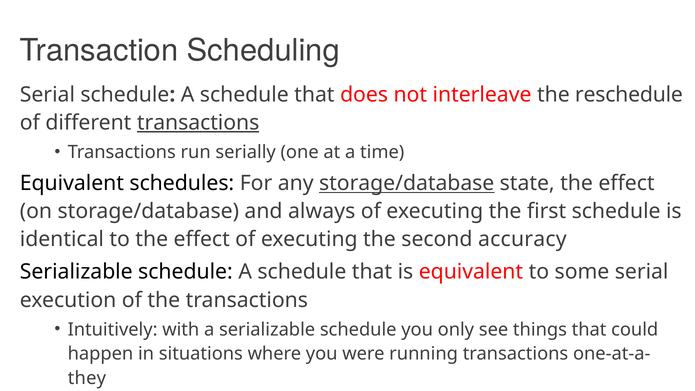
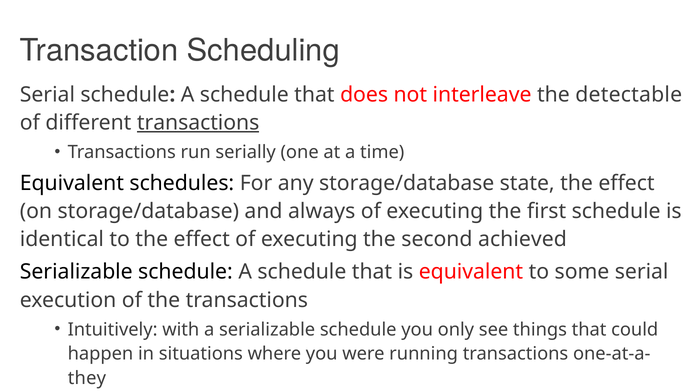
reschedule: reschedule -> detectable (629, 95)
storage/database underline: present -> none (407, 183)
accuracy: accuracy -> achieved (522, 239)
